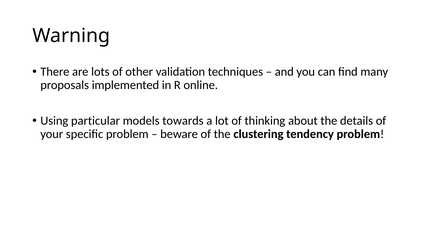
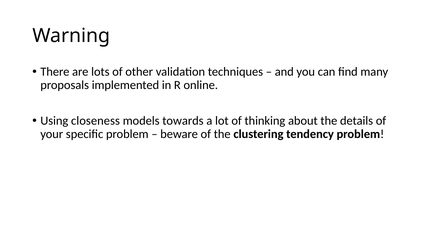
particular: particular -> closeness (95, 121)
